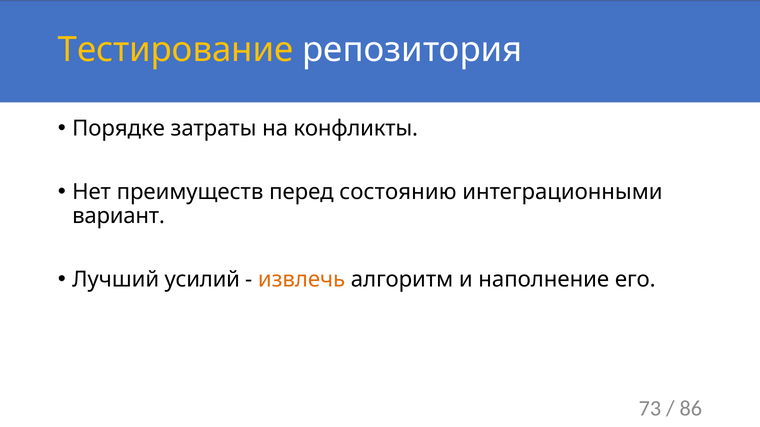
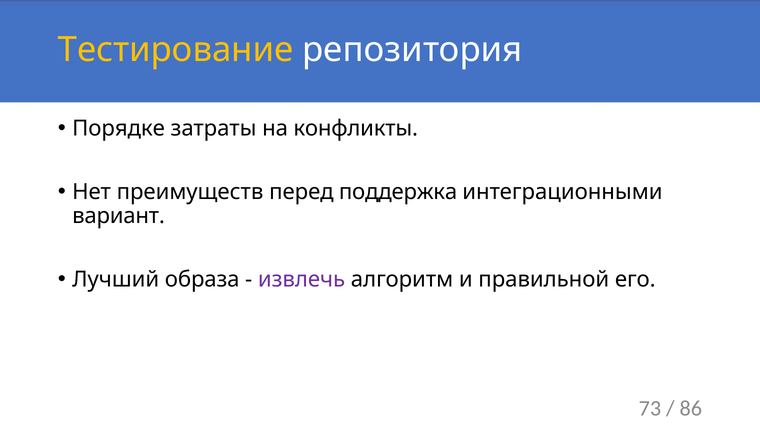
состоянию: состоянию -> поддержка (398, 192)
усилий: усилий -> образа (202, 280)
извлечь colour: orange -> purple (302, 280)
наполнение: наполнение -> правильной (544, 280)
